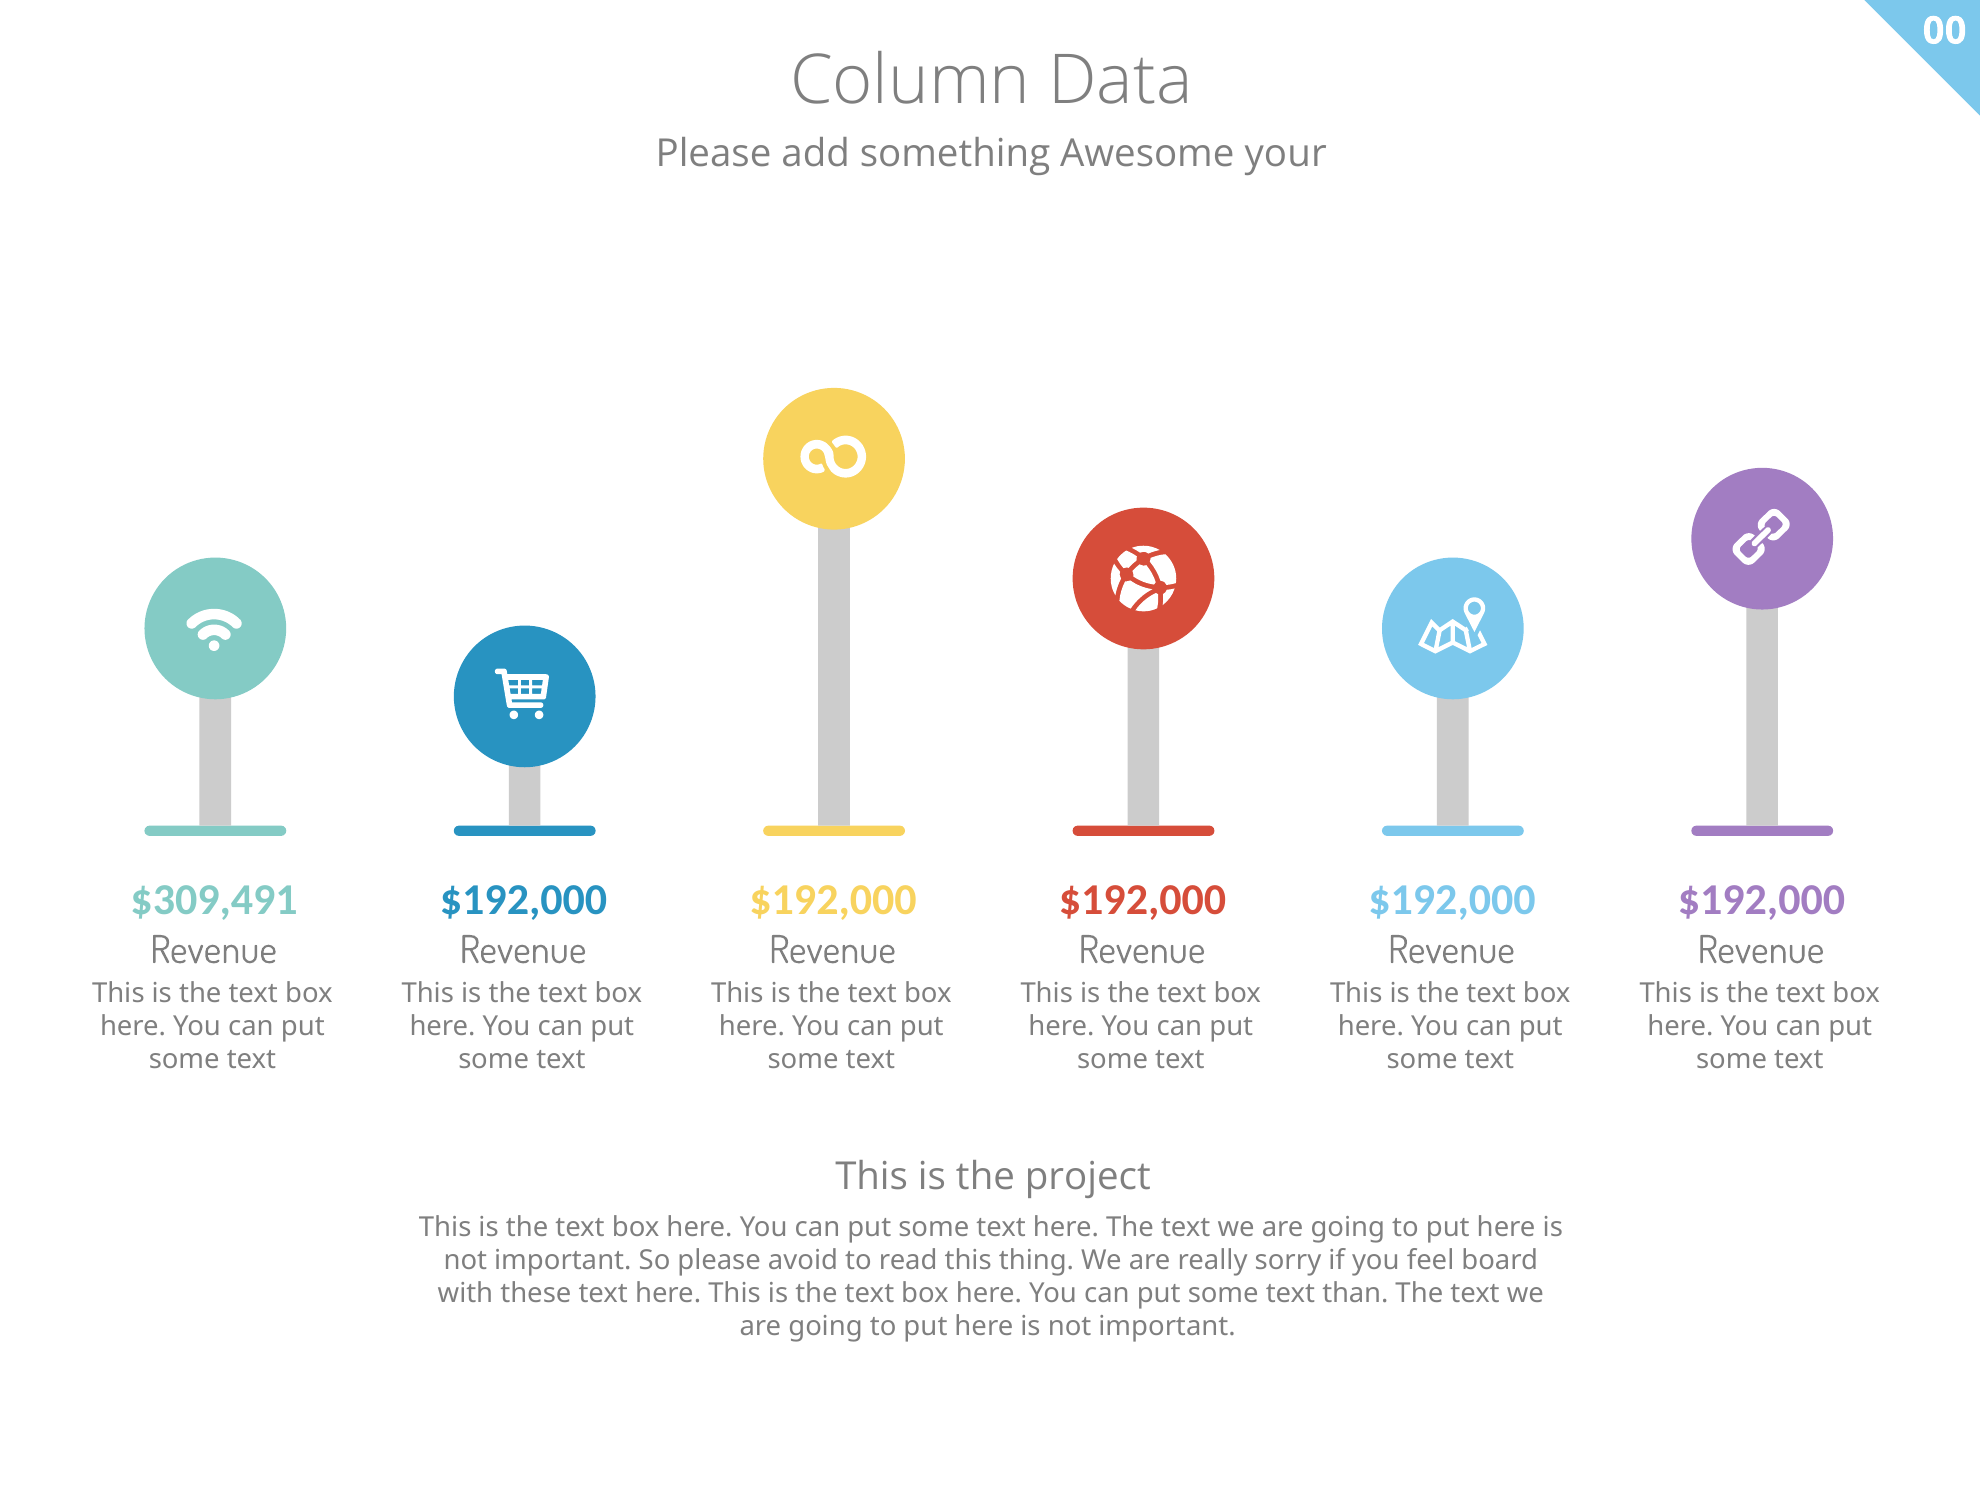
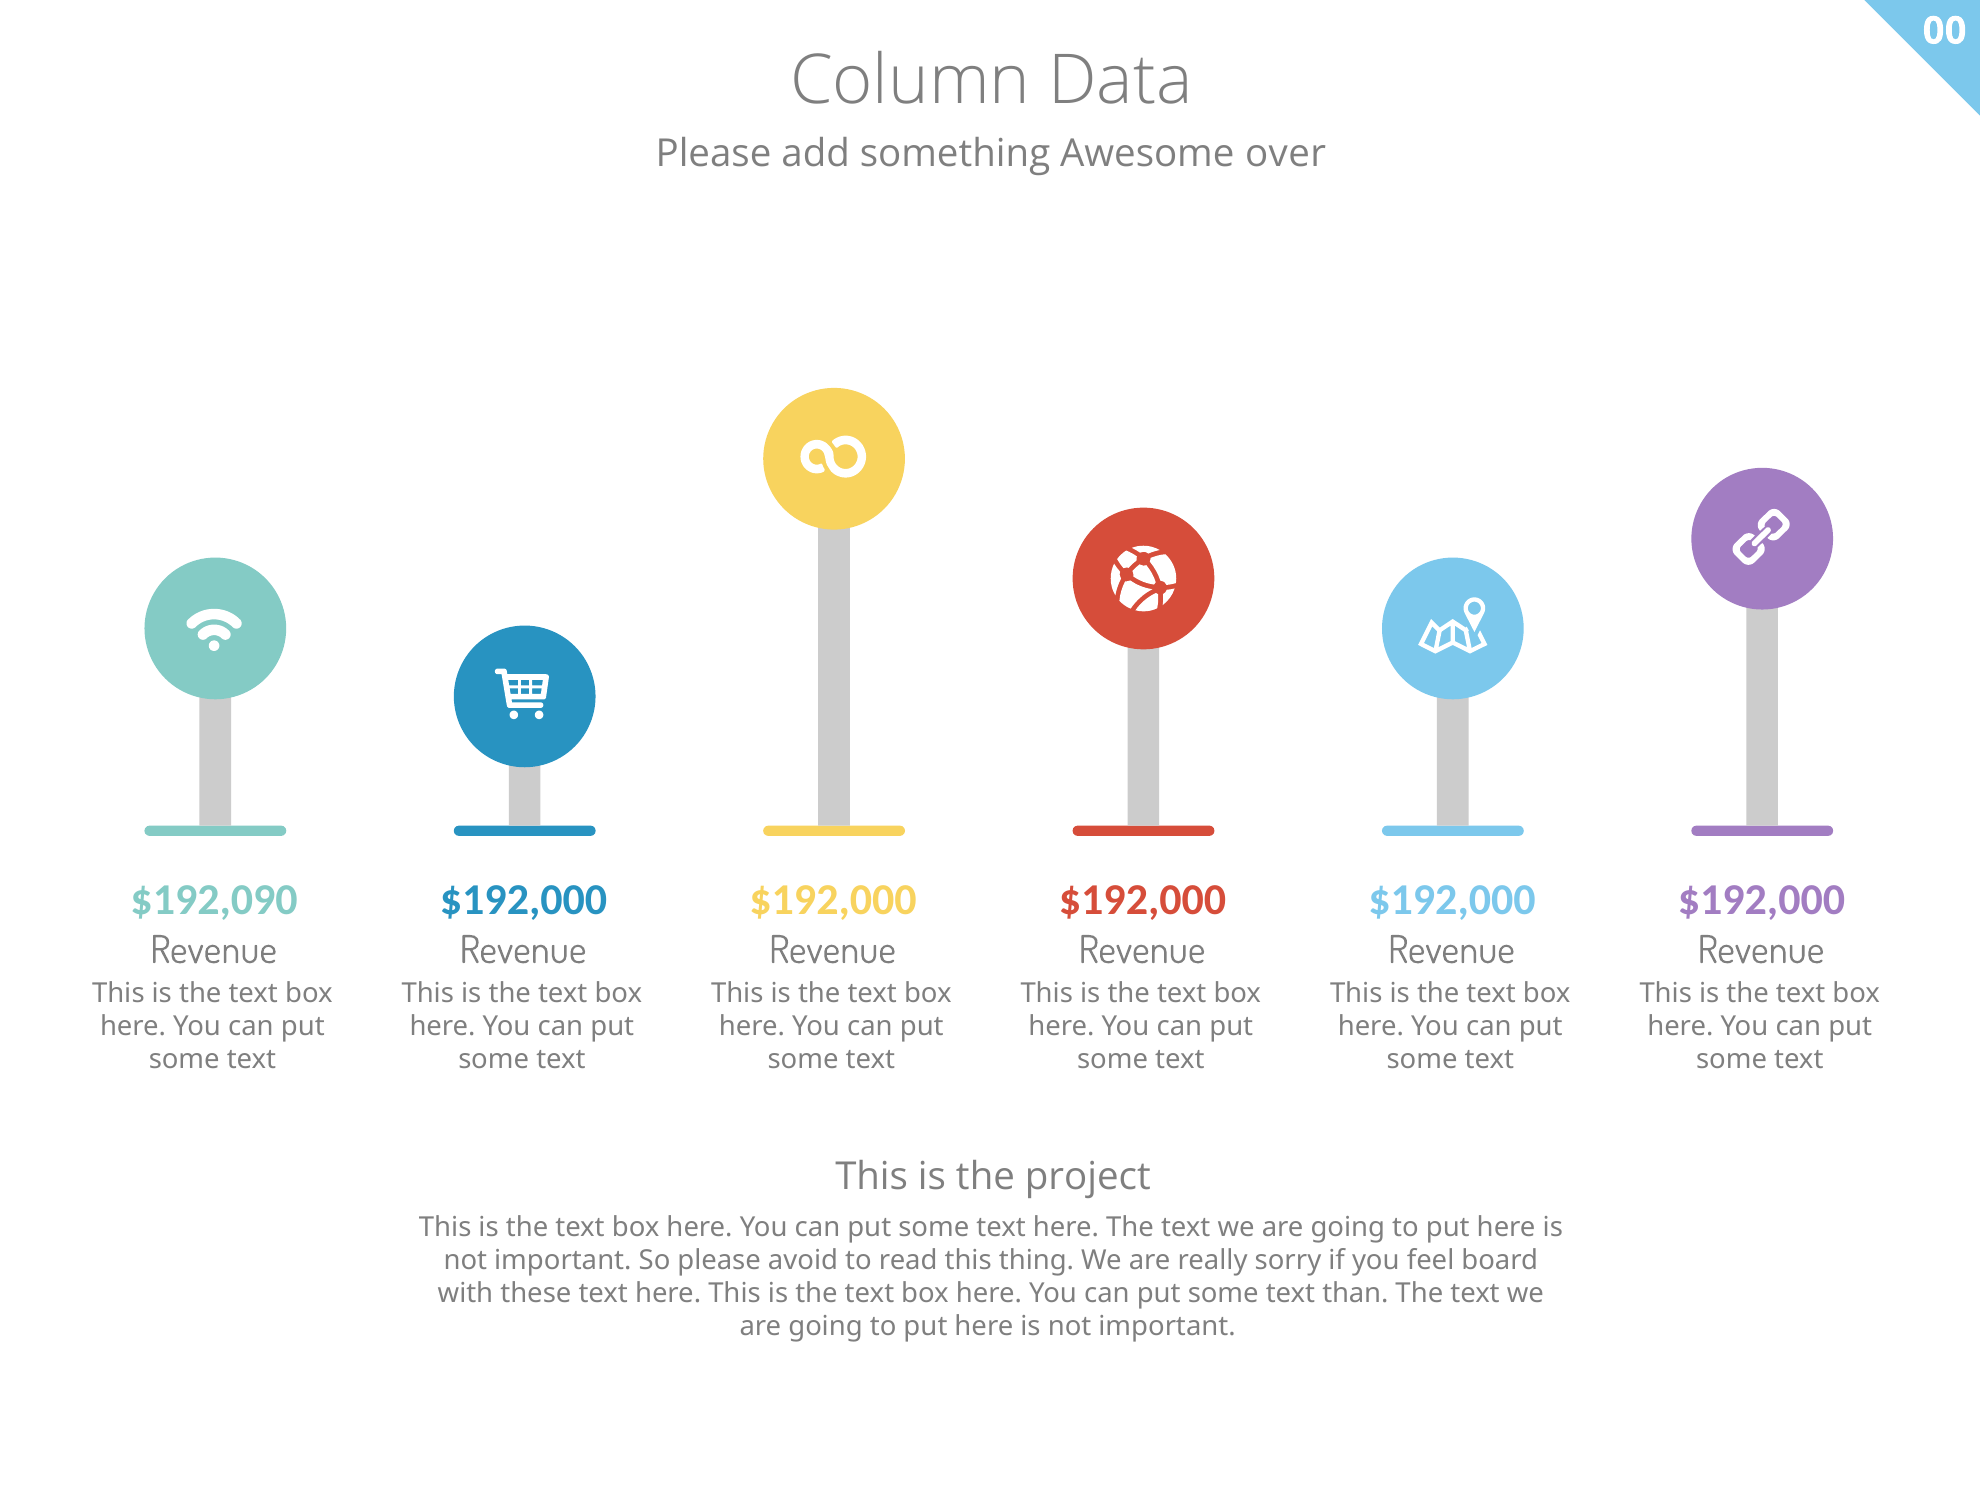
your: your -> over (1286, 154)
$309,491: $309,491 -> $192,090 (214, 900)
